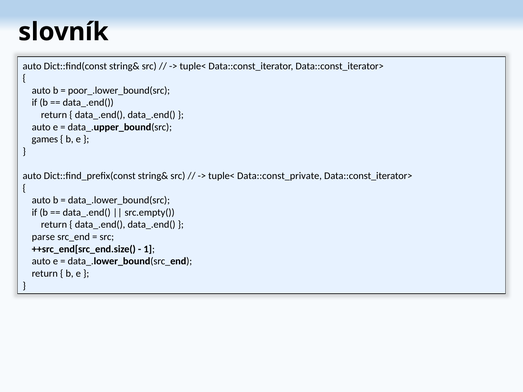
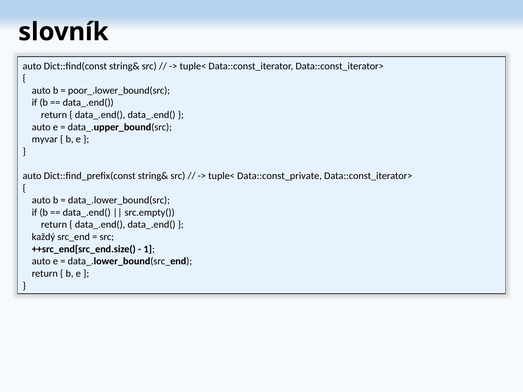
games: games -> myvar (45, 139)
parse: parse -> každý (43, 237)
